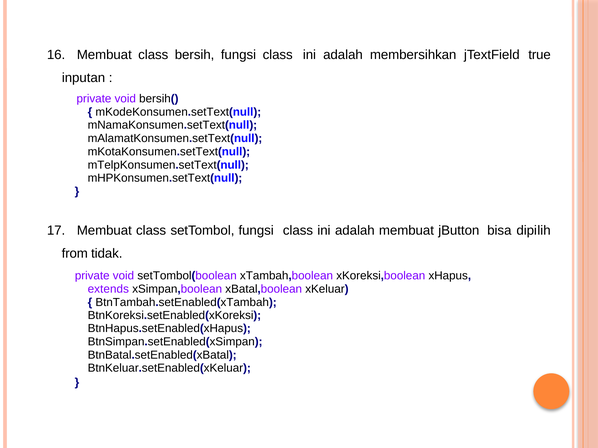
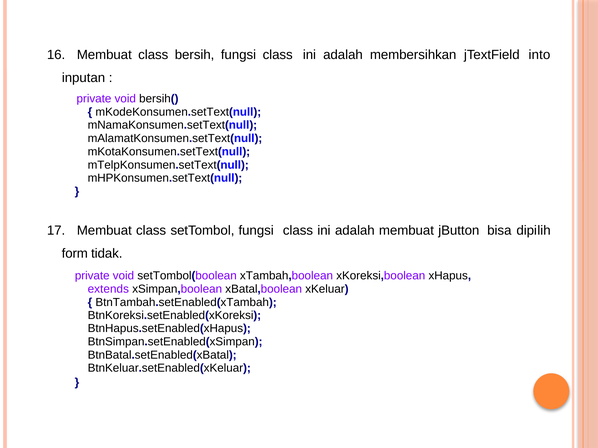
true: true -> into (539, 55)
from: from -> form (75, 253)
